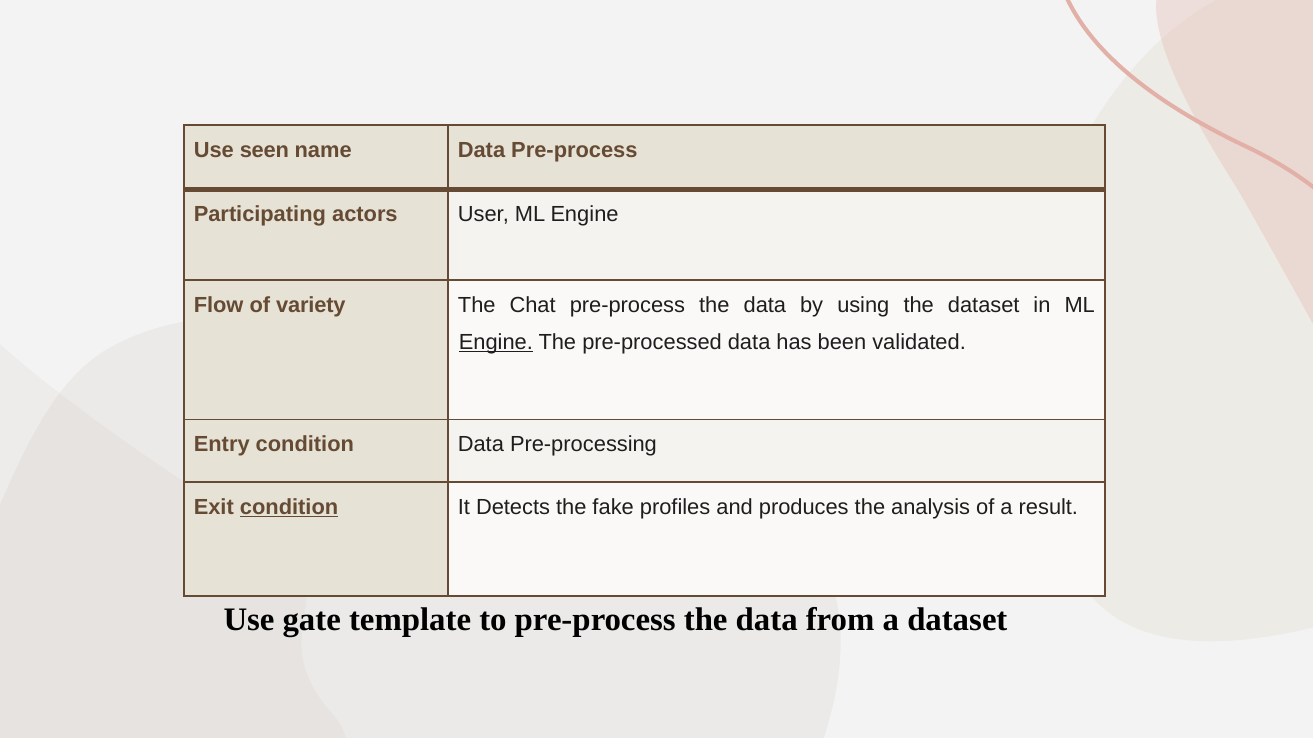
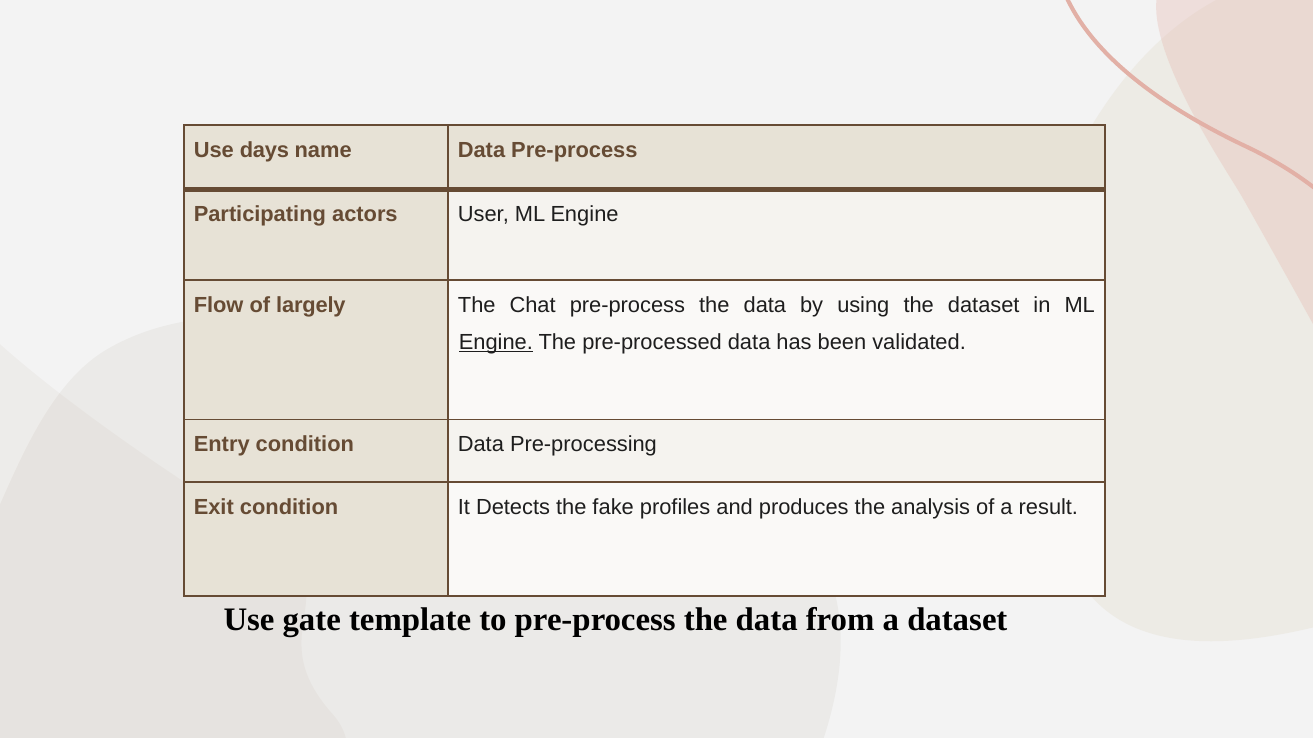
seen: seen -> days (264, 150)
variety: variety -> largely (311, 305)
condition underline: present -> none (289, 508)
